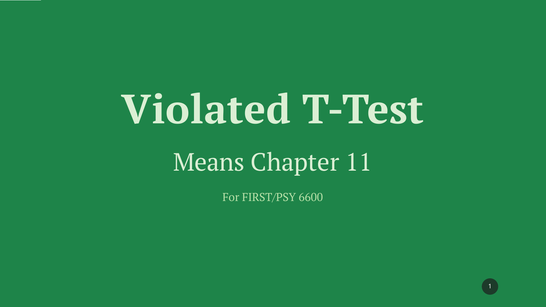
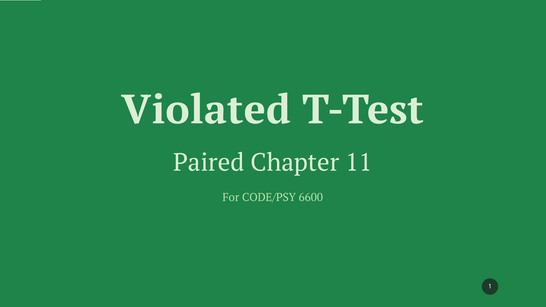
Means: Means -> Paired (209, 163)
FIRST/PSY: FIRST/PSY -> CODE/PSY (269, 197)
